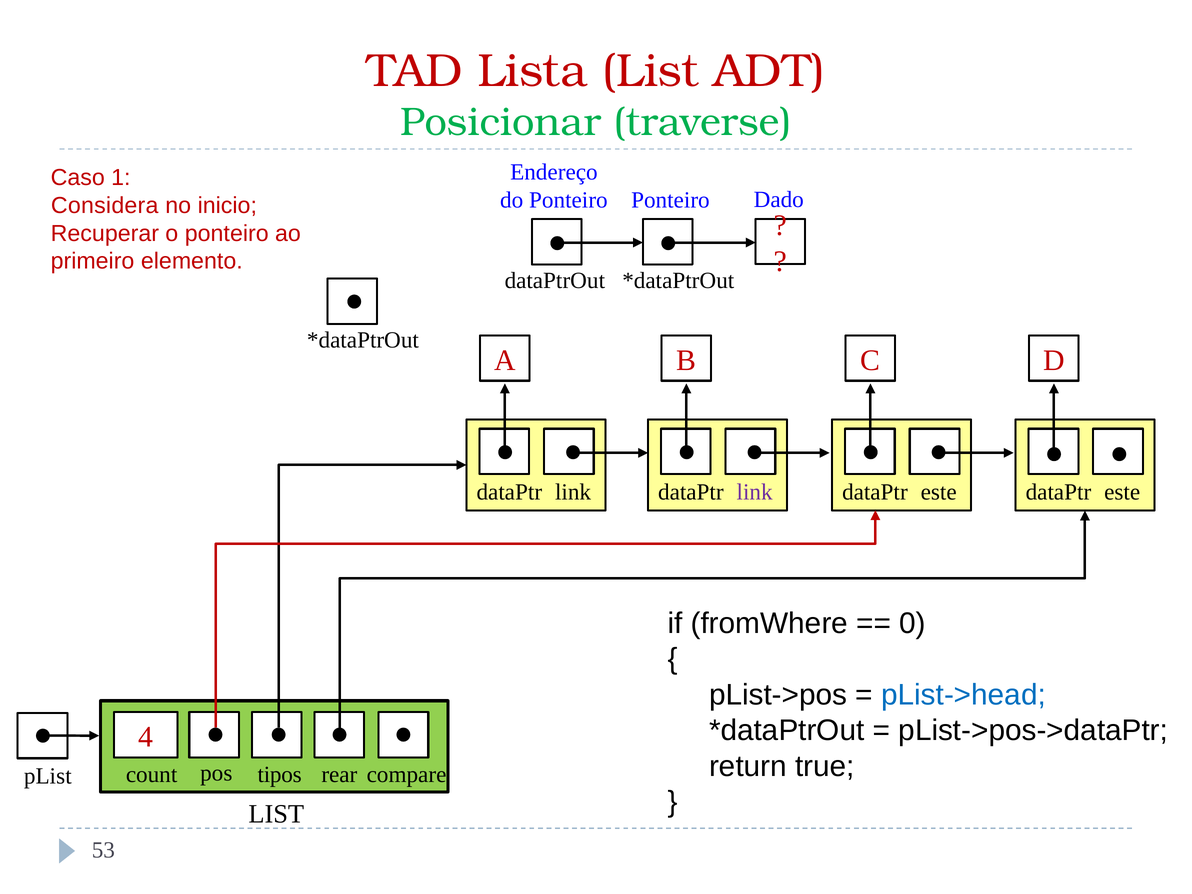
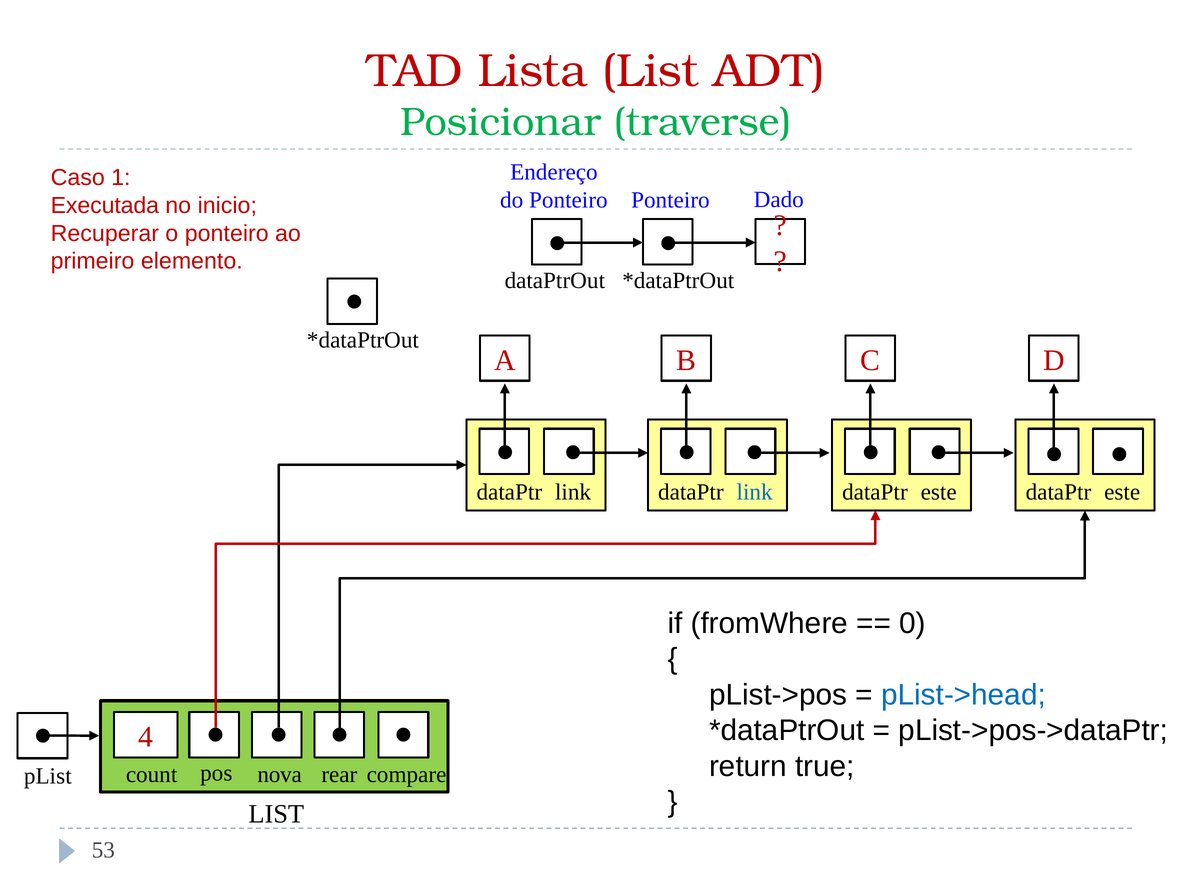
Considera: Considera -> Executada (105, 206)
link colour: purple -> blue (755, 492)
tipos: tipos -> nova (280, 774)
